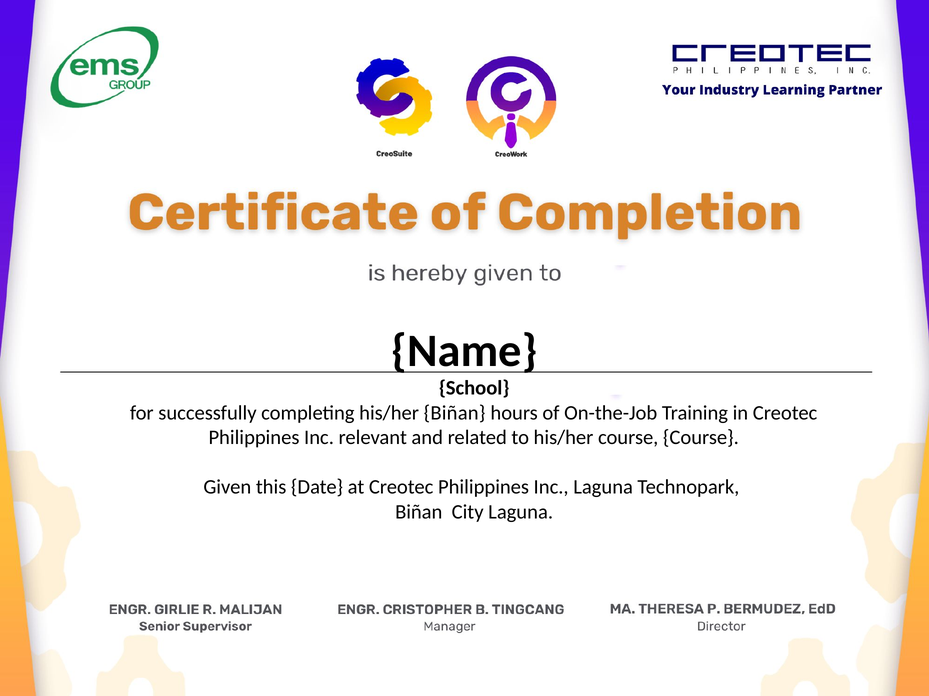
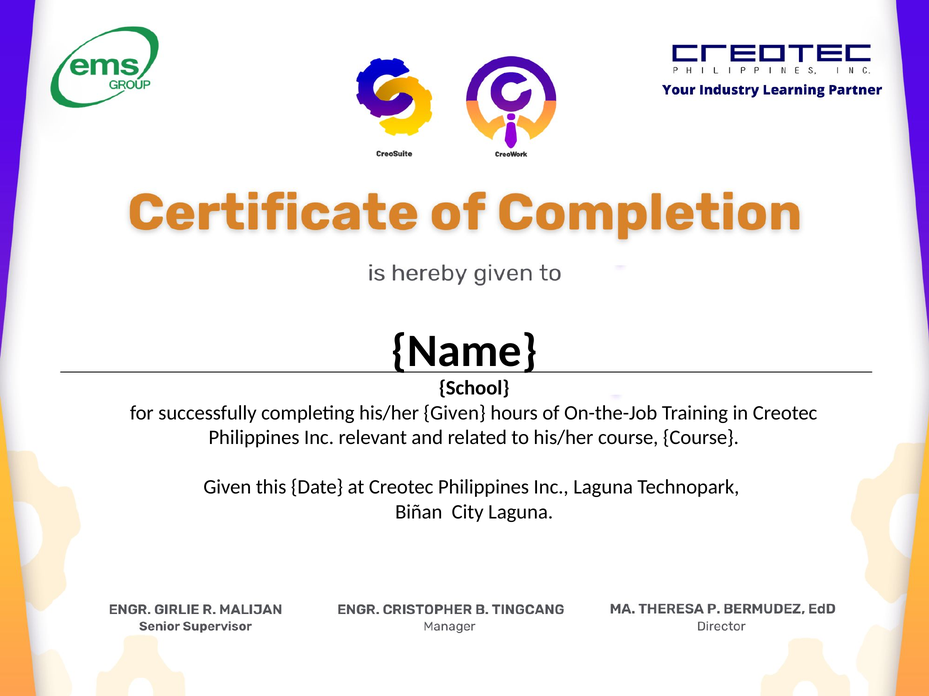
his/her Biñan: Biñan -> Given (455, 413)
